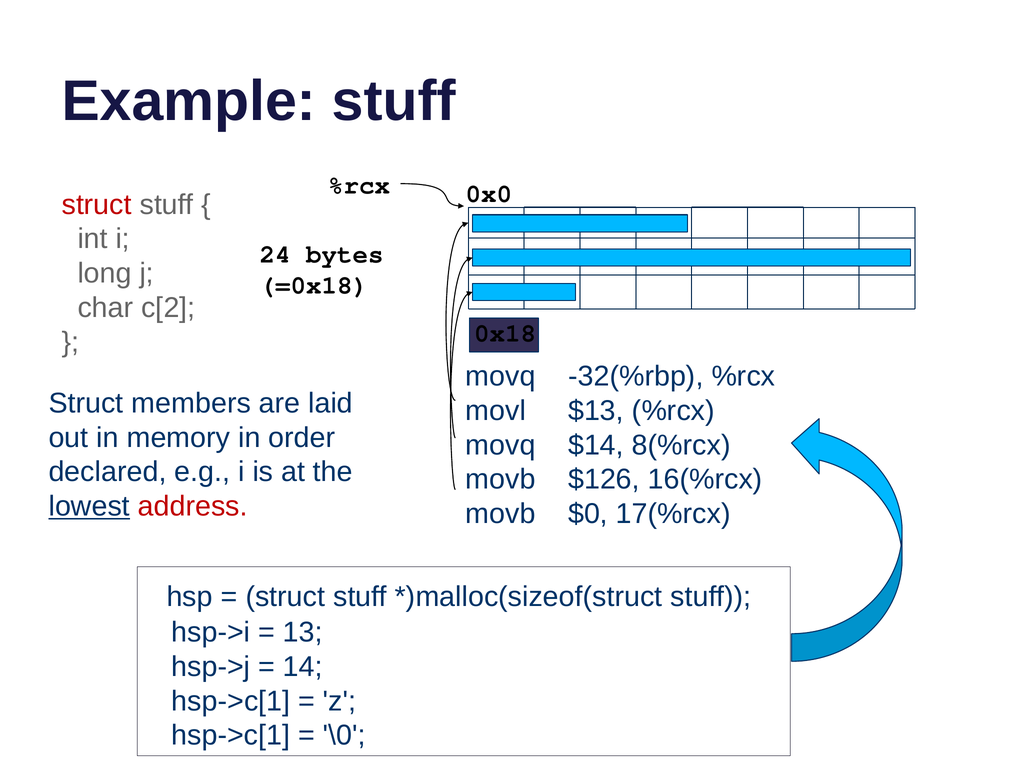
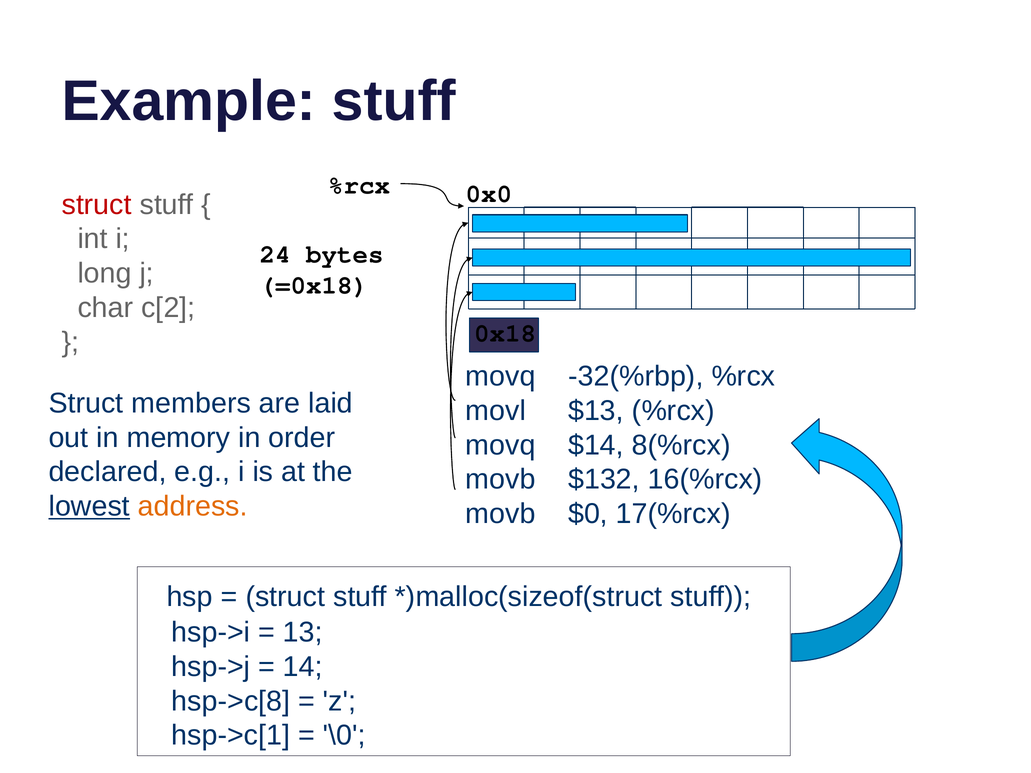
$126: $126 -> $132 (604, 480)
address colour: red -> orange (193, 506)
hsp->c[1: hsp->c[1 -> hsp->c[8 (231, 701)
